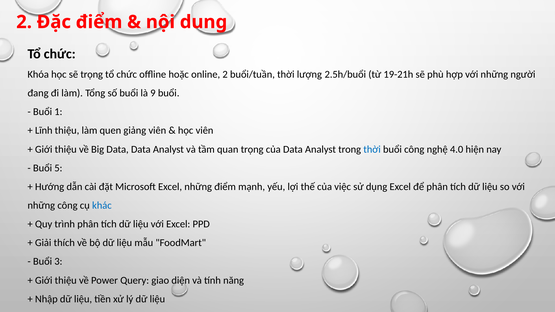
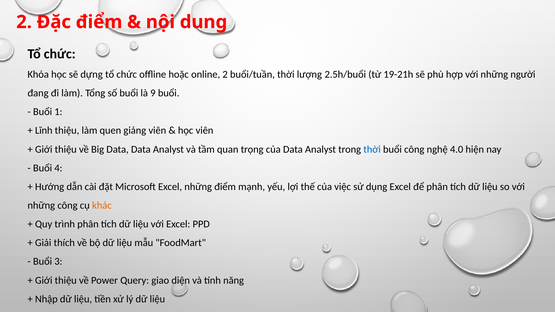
sẽ trọng: trọng -> dựng (92, 74)
5: 5 -> 4 (58, 168)
khác colour: blue -> orange (102, 206)
